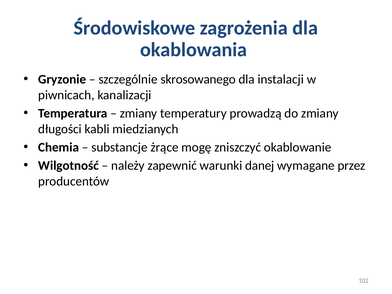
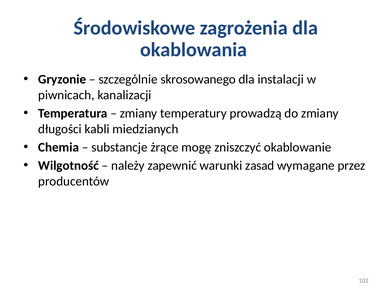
danej: danej -> zasad (260, 166)
